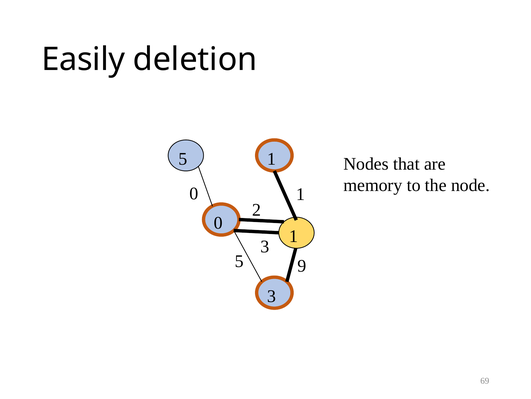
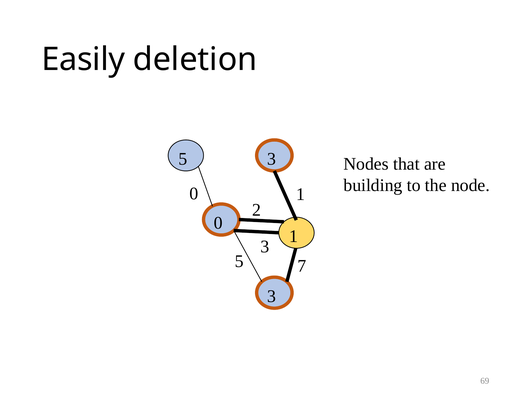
5 1: 1 -> 3 (271, 159)
memory: memory -> building (373, 185)
9: 9 -> 7 (302, 266)
